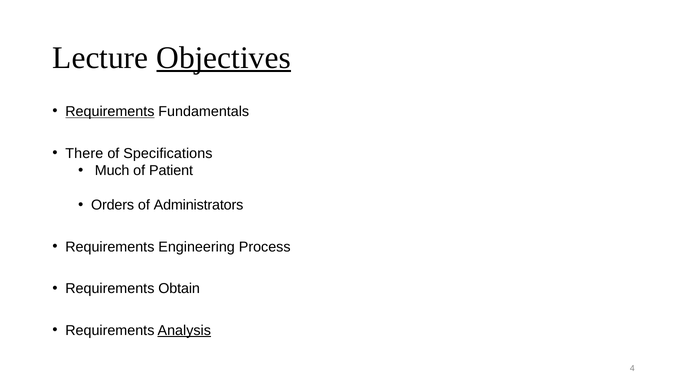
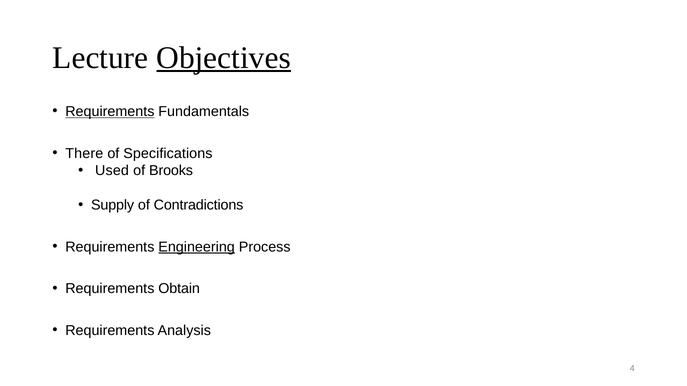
Much: Much -> Used (112, 171)
Patient: Patient -> Brooks (171, 171)
Orders: Orders -> Supply (113, 205)
Administrators: Administrators -> Contradictions (199, 205)
Engineering underline: none -> present (197, 247)
Analysis underline: present -> none (184, 331)
